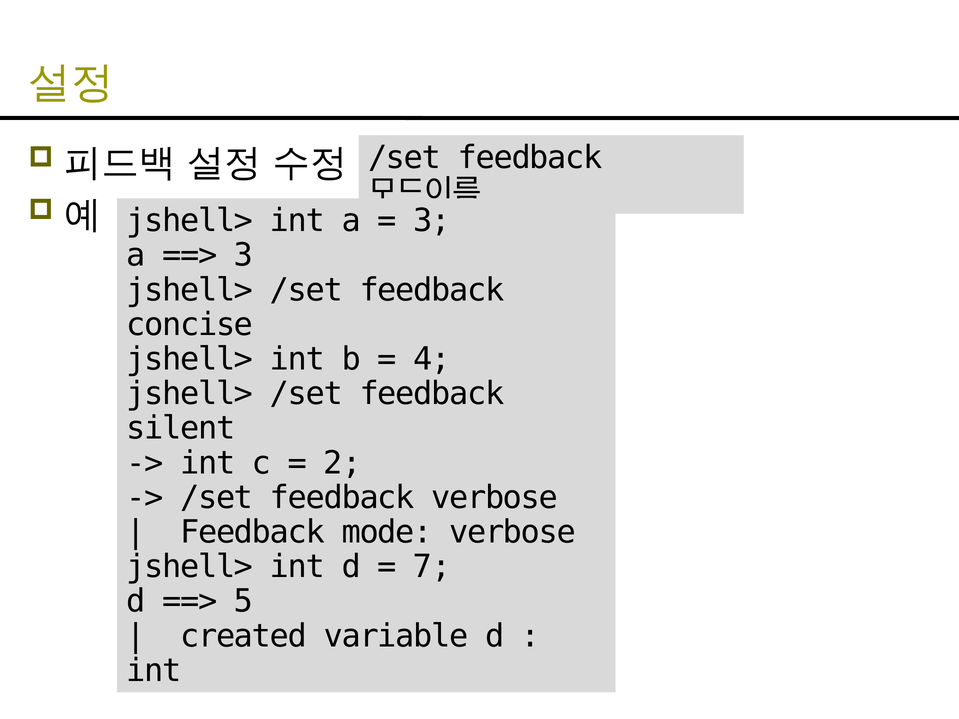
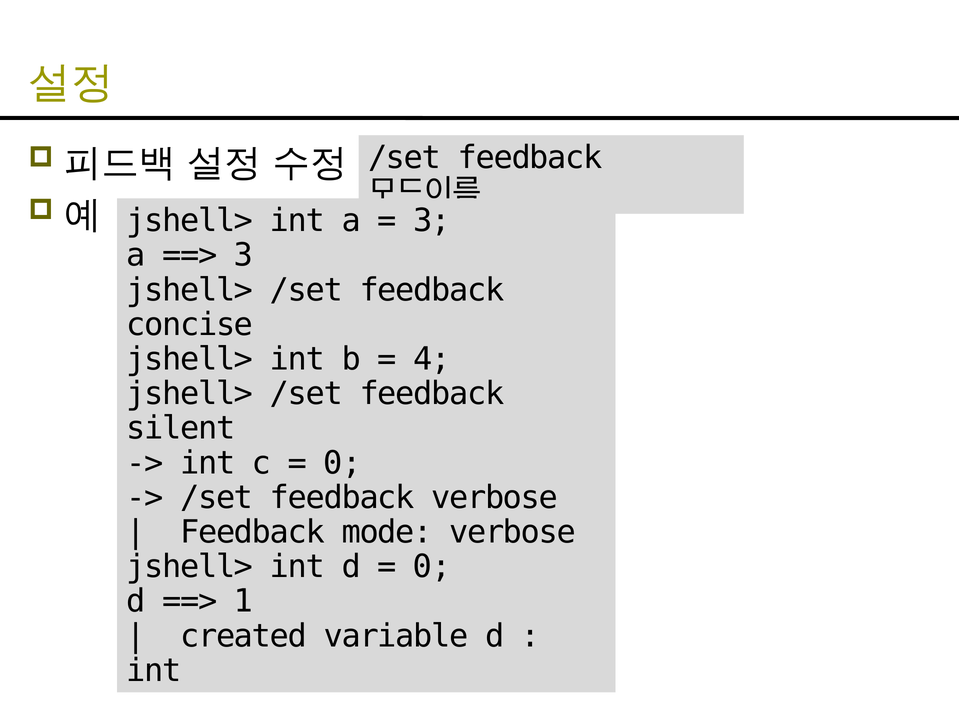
2: 2 -> 0 (342, 463)
7: 7 -> 0 (432, 567)
5: 5 -> 1 (244, 602)
